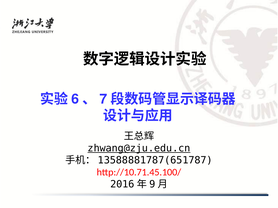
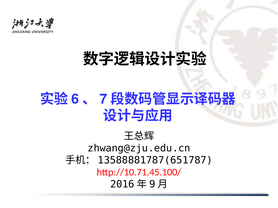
zhwang@zju.edu.cn underline: present -> none (139, 148)
